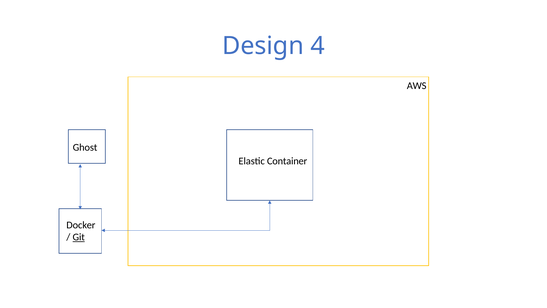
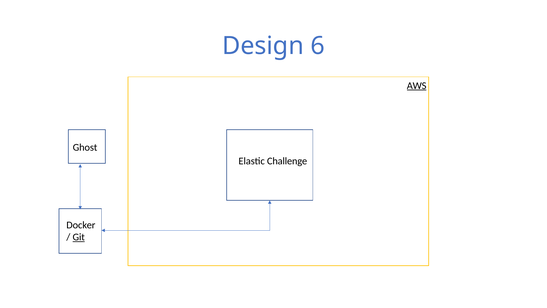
4: 4 -> 6 (318, 46)
AWS underline: none -> present (417, 86)
Container: Container -> Challenge (287, 161)
